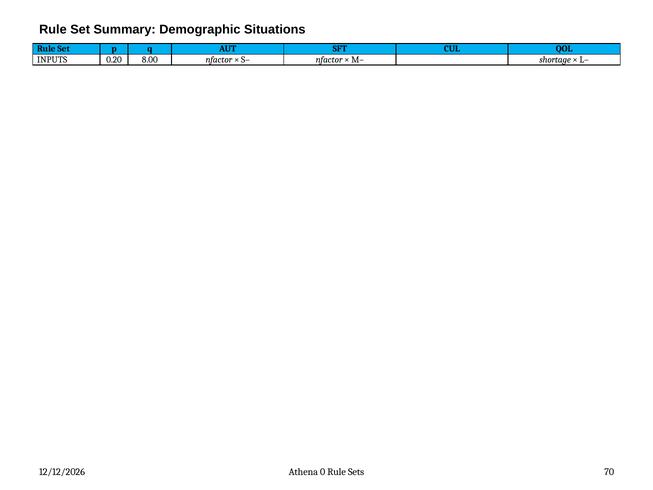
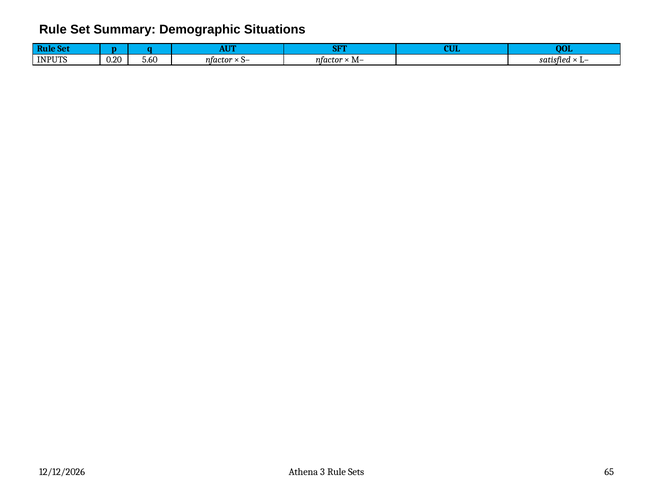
8.00: 8.00 -> 5.60 (150, 59)
shortage: shortage -> satisfied (555, 59)
0: 0 -> 3 (323, 472)
70: 70 -> 65 (609, 472)
